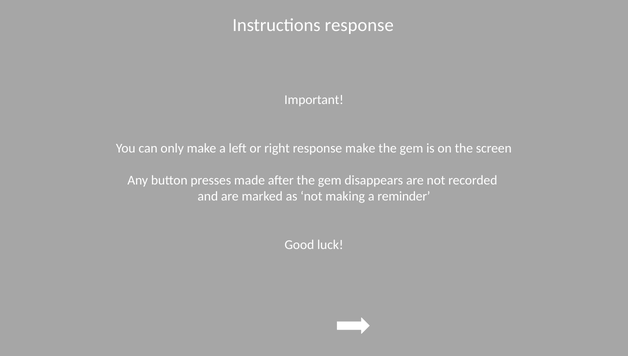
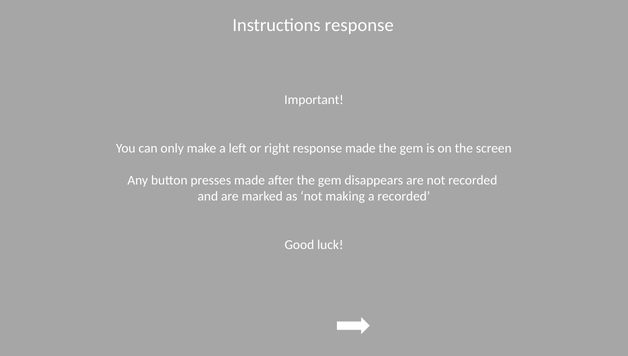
response make: make -> made (360, 148)
a reminder: reminder -> recorded (404, 196)
